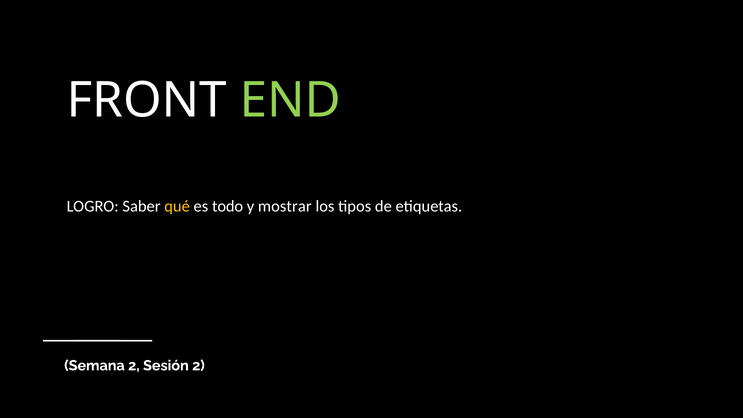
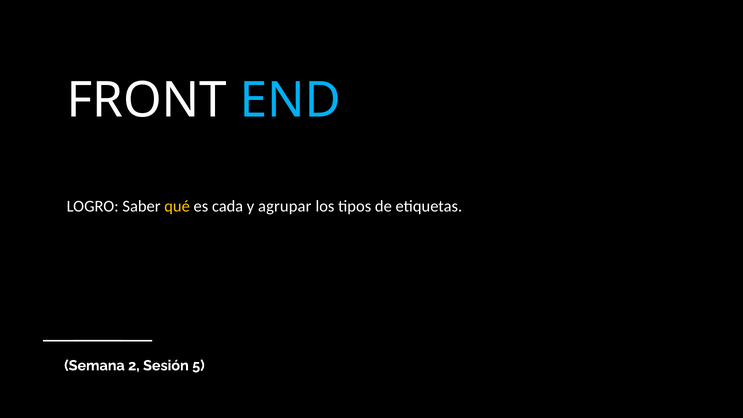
END colour: light green -> light blue (290, 100)
todo: todo -> cada (228, 206)
mostrar: mostrar -> agrupar (285, 206)
Sesión 2: 2 -> 5 (198, 366)
